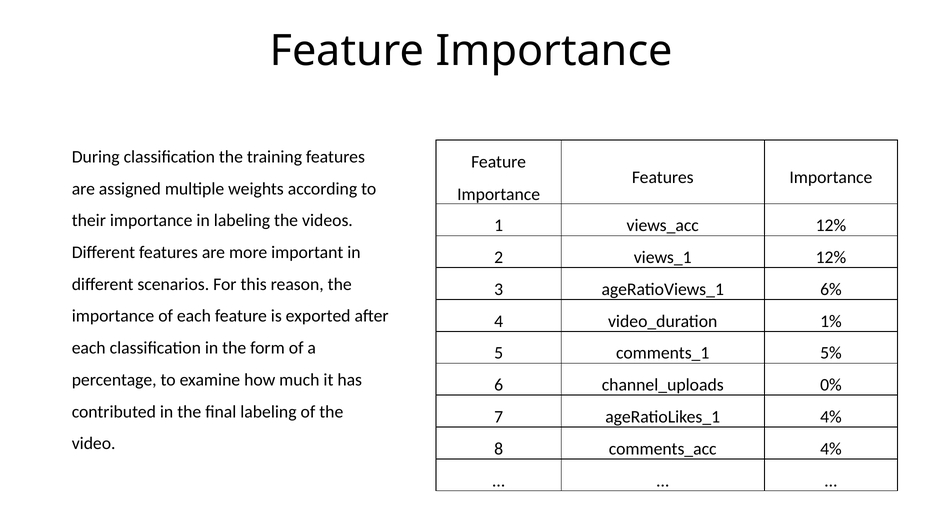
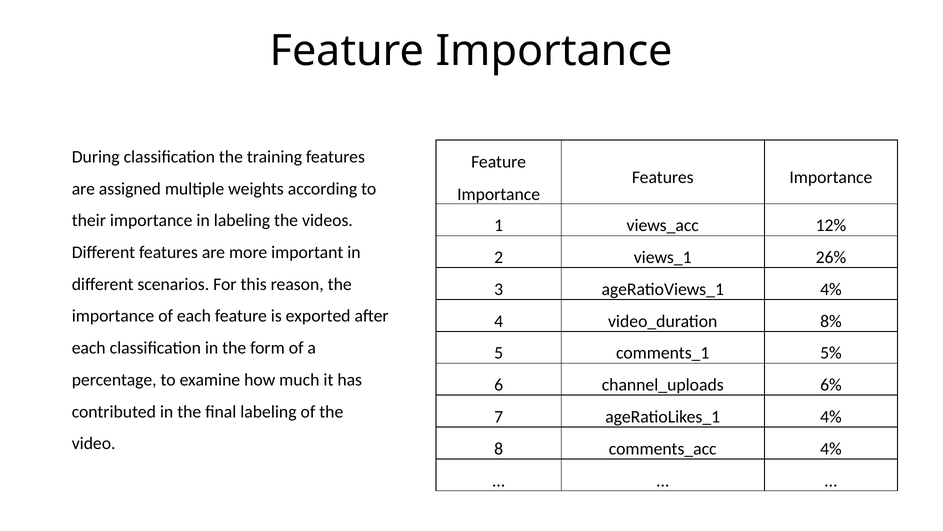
12%: 12% -> 26% (831, 257)
6%: 6% -> 4% (831, 289)
1%: 1% -> 8% (831, 321)
0%: 0% -> 6% (831, 385)
